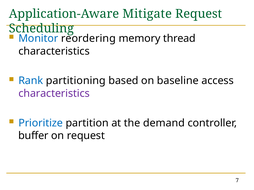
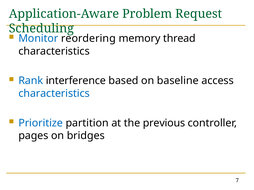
Mitigate: Mitigate -> Problem (147, 14)
partitioning: partitioning -> interference (76, 81)
characteristics colour: purple -> blue (54, 94)
demand: demand -> previous (164, 123)
buffer: buffer -> pages (33, 136)
on request: request -> bridges (86, 136)
